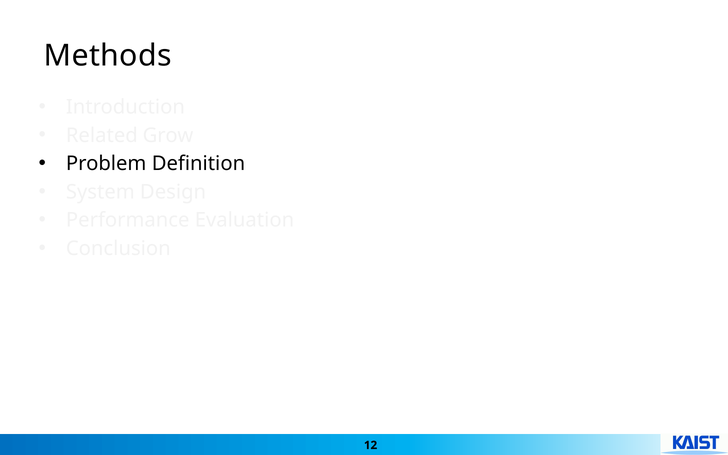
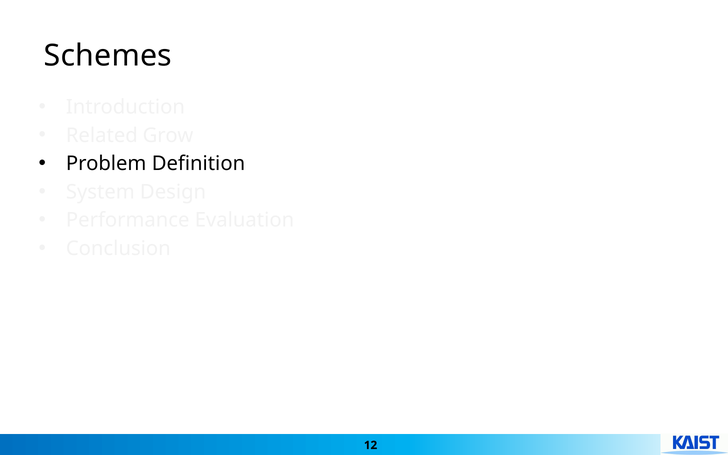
Methods: Methods -> Schemes (108, 56)
